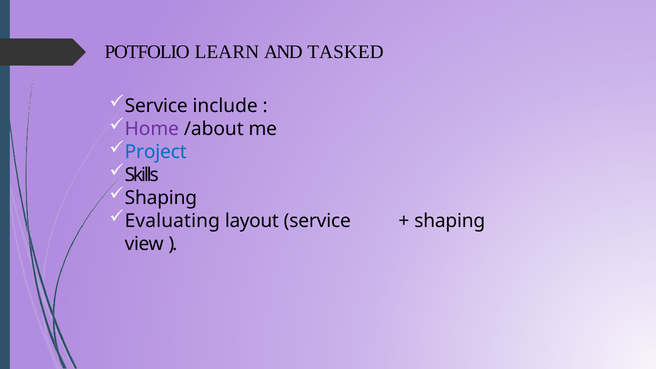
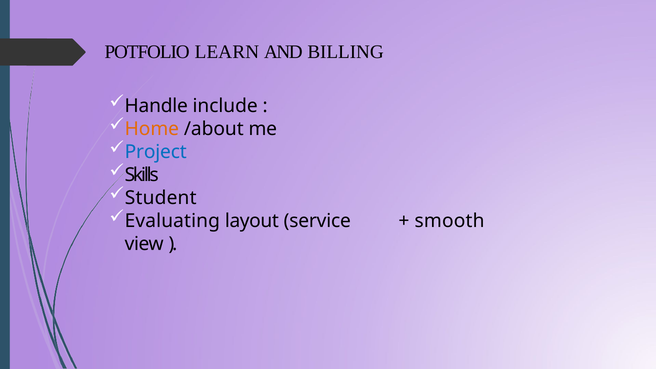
TASKED: TASKED -> BILLING (346, 52)
Service: Service -> Handle (156, 106)
Home colour: purple -> orange (152, 129)
Shaping: Shaping -> Student (161, 198)
shaping: shaping -> smooth (450, 221)
